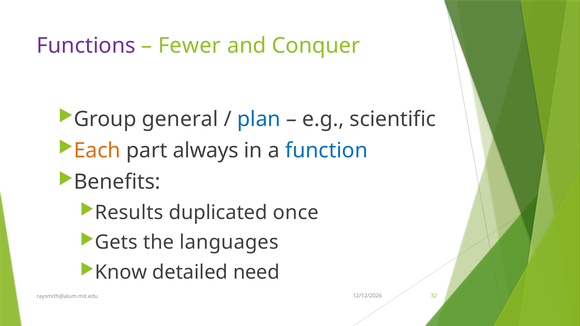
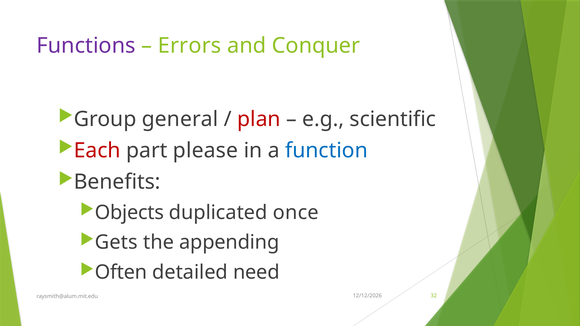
Fewer: Fewer -> Errors (190, 46)
plan colour: blue -> red (259, 119)
Each colour: orange -> red (97, 151)
always: always -> please (206, 151)
Results: Results -> Objects (129, 213)
languages: languages -> appending (229, 243)
Know: Know -> Often (121, 273)
